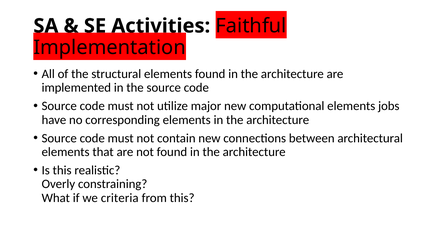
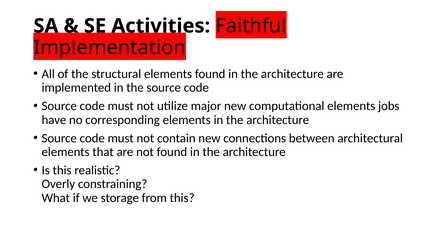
criteria: criteria -> storage (120, 198)
